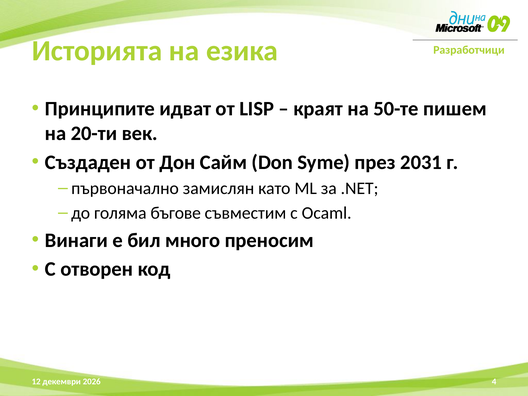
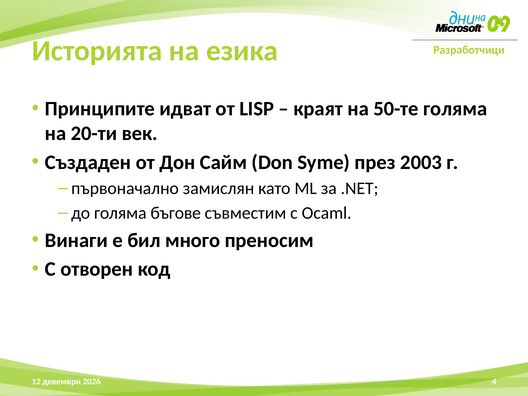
50-те пишем: пишем -> голяма (455, 109)
2031: 2031 -> 2003 (421, 162)
